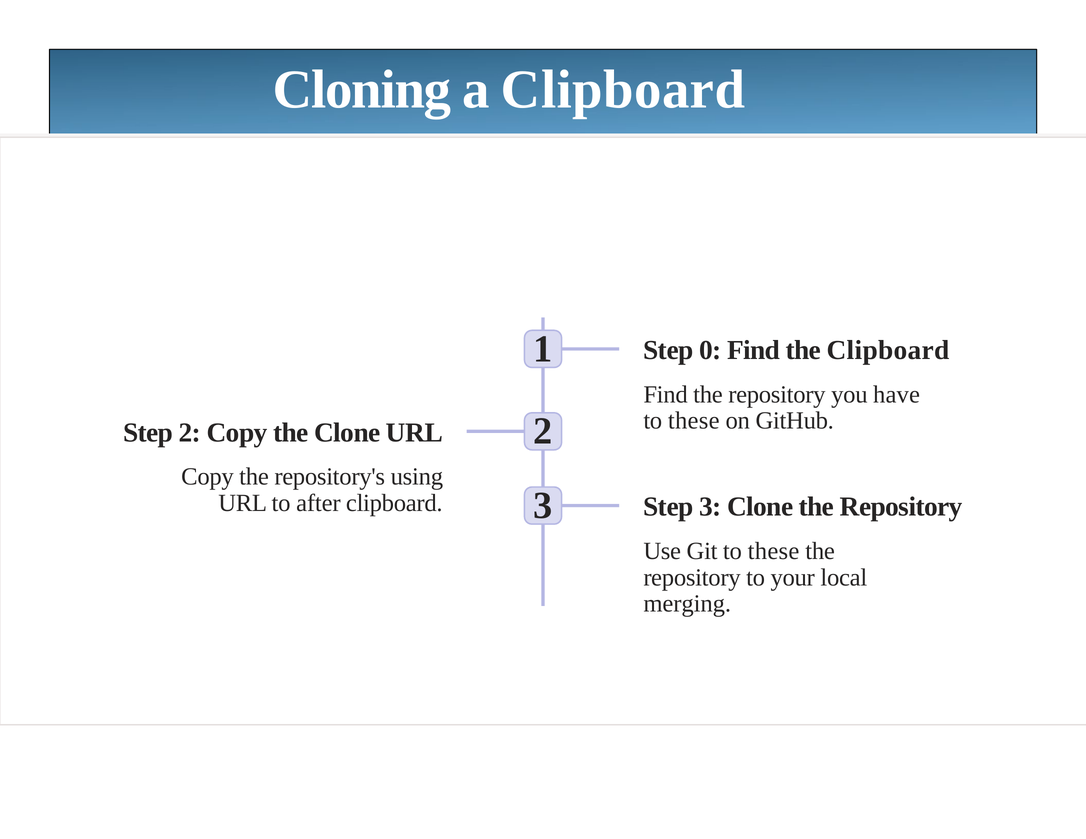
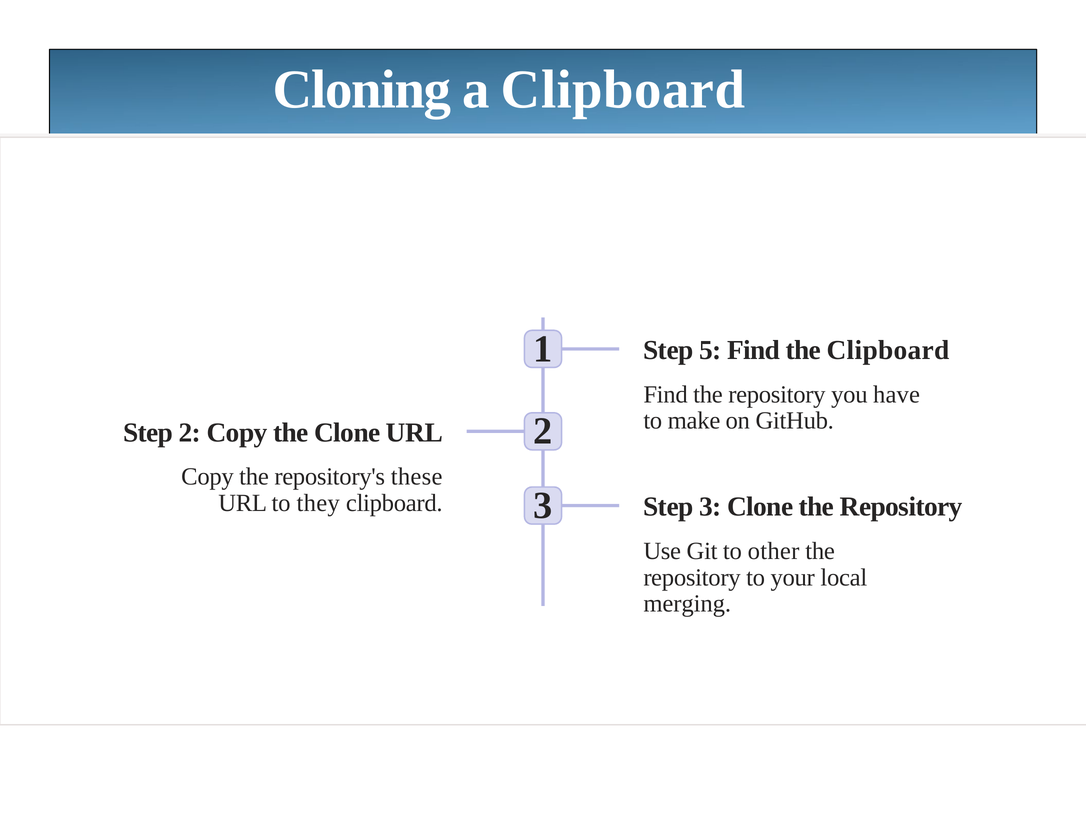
0: 0 -> 5 (710, 350)
these: these -> make (694, 421)
using: using -> these (417, 477)
after: after -> they (318, 503)
Git to these: these -> other (774, 551)
